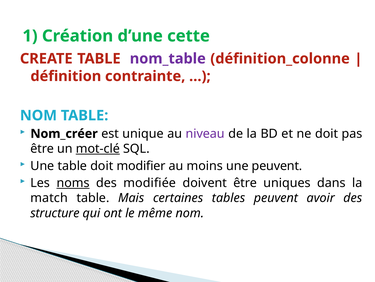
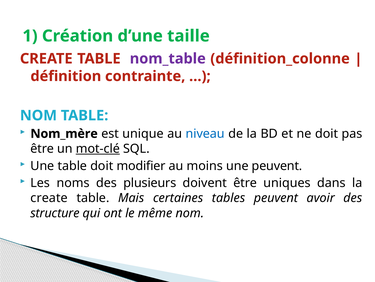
cette: cette -> taille (188, 36)
Nom_créer: Nom_créer -> Nom_mère (64, 133)
niveau colour: purple -> blue (205, 133)
noms underline: present -> none (73, 183)
modifiée: modifiée -> plusieurs (150, 183)
match: match -> create (49, 198)
